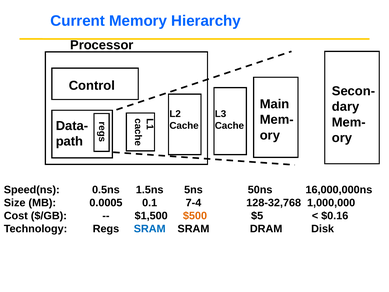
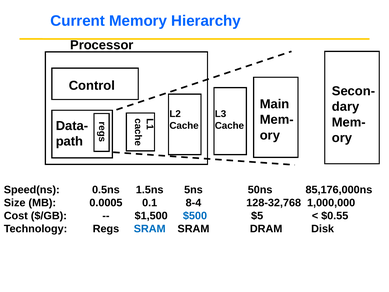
16,000,000ns: 16,000,000ns -> 85,176,000ns (339, 190)
7-4: 7-4 -> 8-4 (193, 203)
$500 colour: orange -> blue (195, 216)
$0.16: $0.16 -> $0.55 (335, 216)
